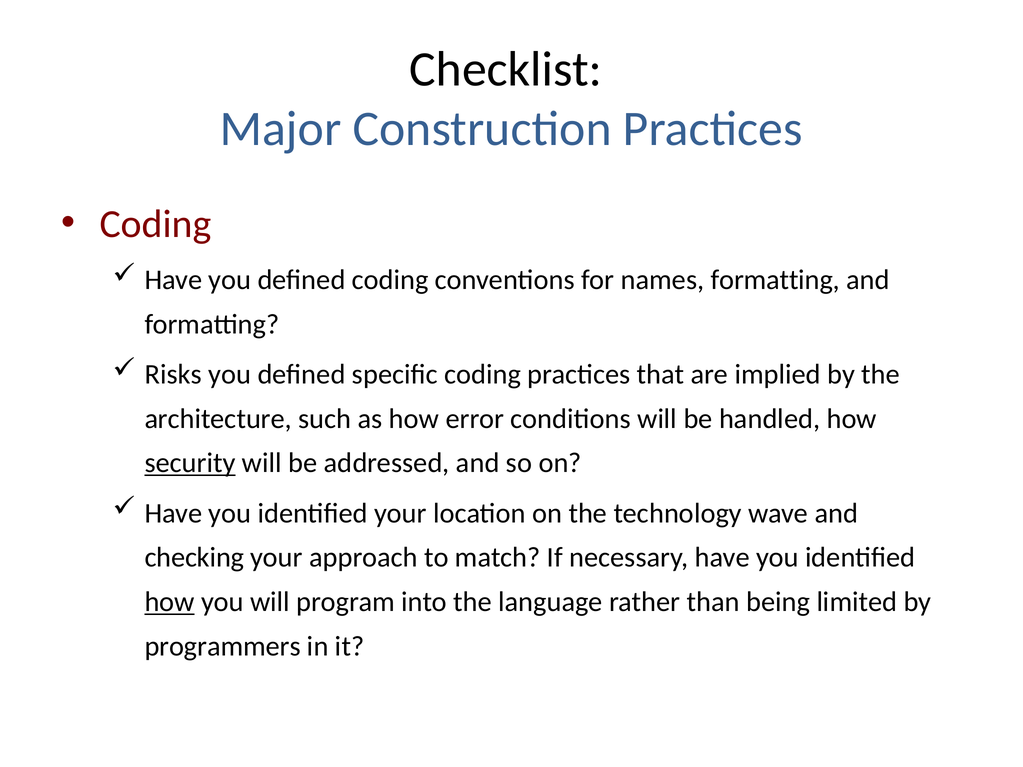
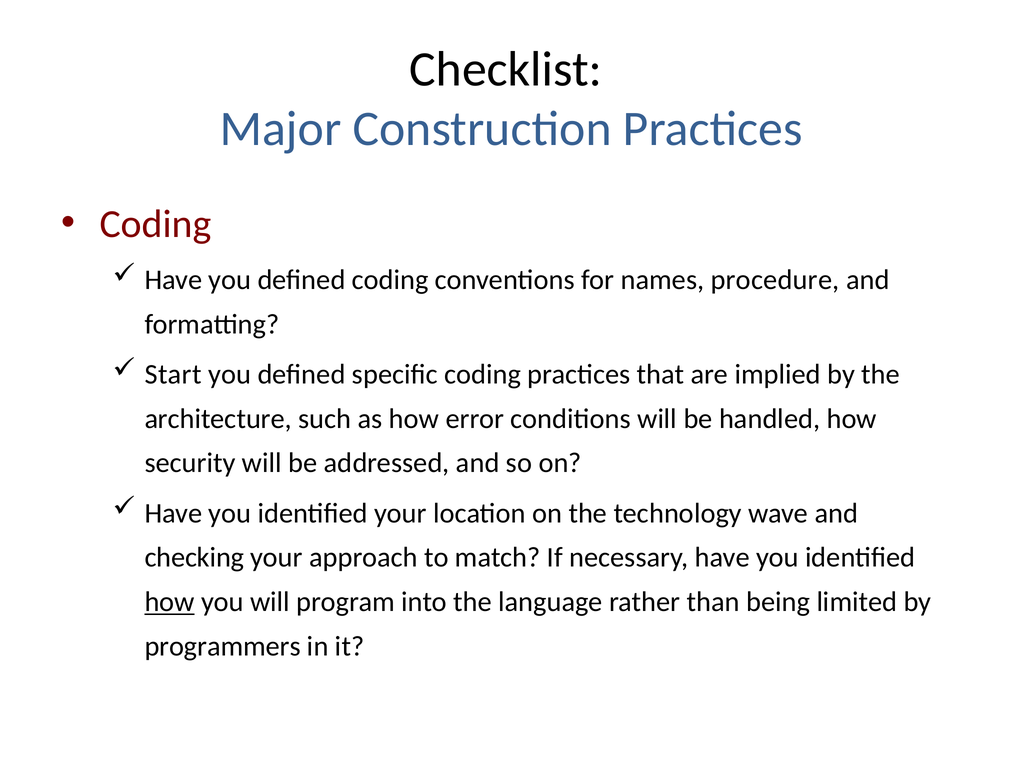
names formatting: formatting -> procedure (775, 280)
Risks: Risks -> Start (173, 374)
security underline: present -> none (190, 463)
